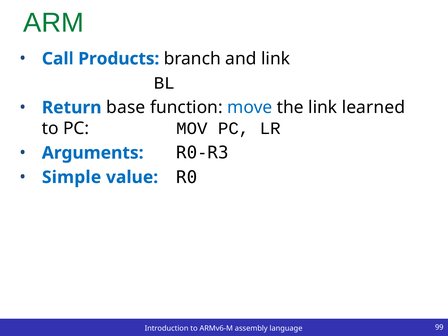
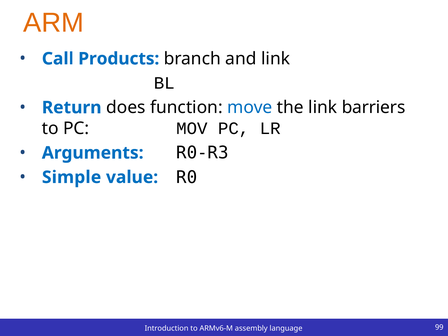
ARM colour: green -> orange (54, 23)
base: base -> does (126, 108)
learned: learned -> barriers (374, 108)
